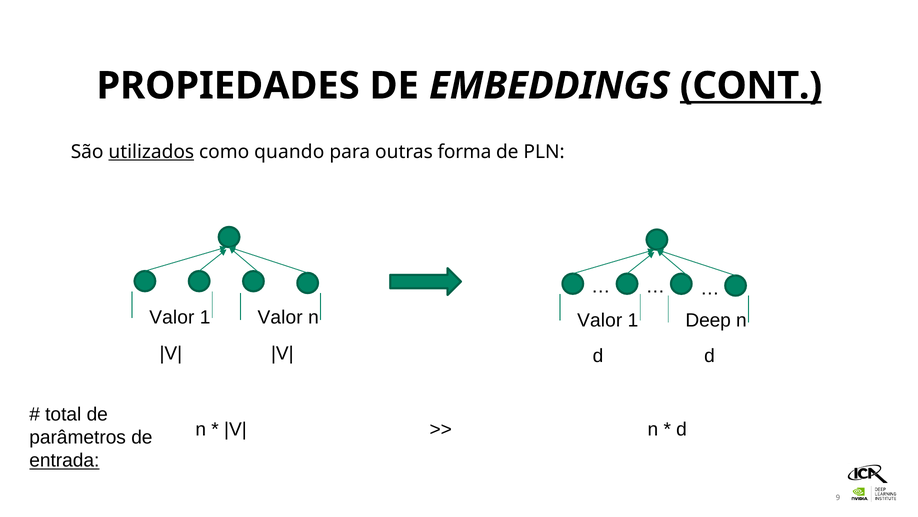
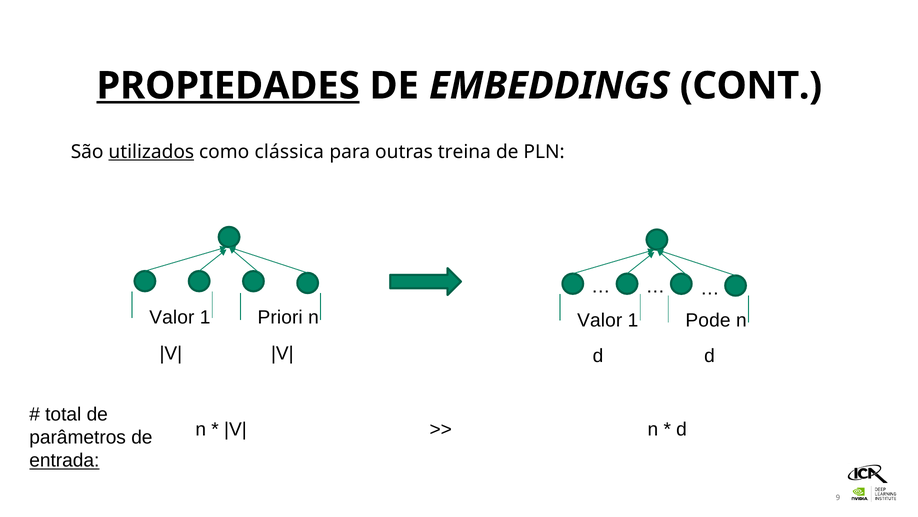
PROPIEDADES underline: none -> present (228, 86)
CONT underline: present -> none (751, 86)
quando: quando -> clássica (289, 152)
forma: forma -> treina (464, 152)
1 Valor: Valor -> Priori (280, 317)
Deep: Deep -> Pode (708, 320)
